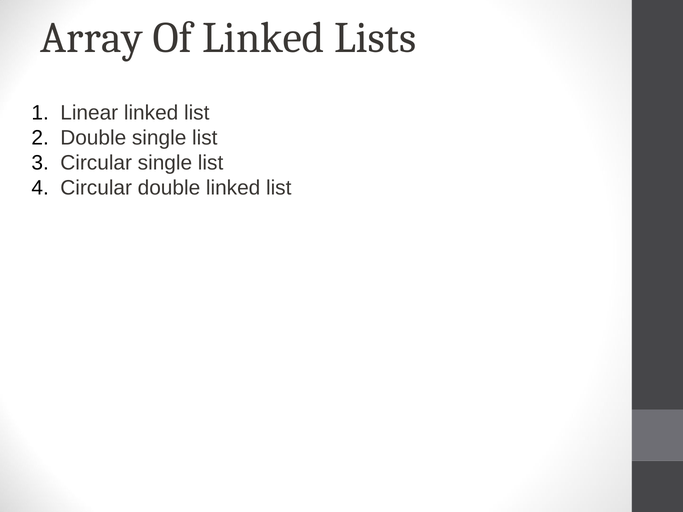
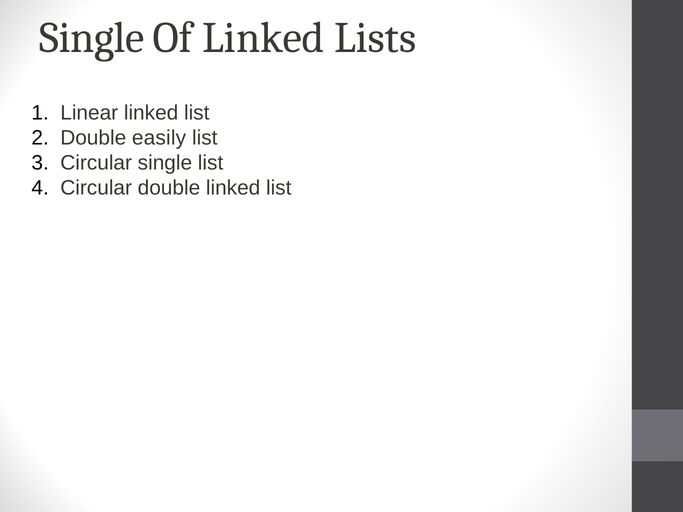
Array: Array -> Single (92, 38)
Double single: single -> easily (159, 138)
